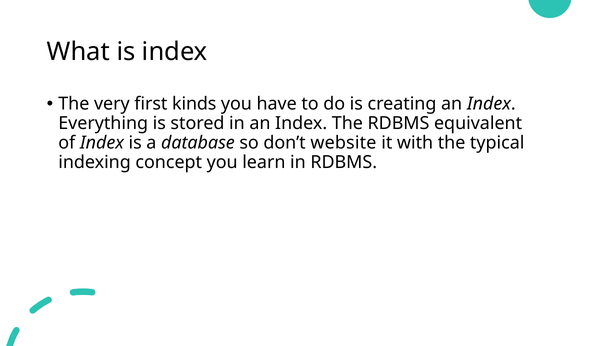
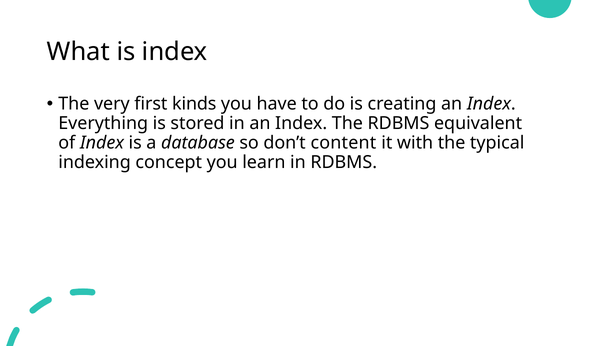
website: website -> content (343, 142)
